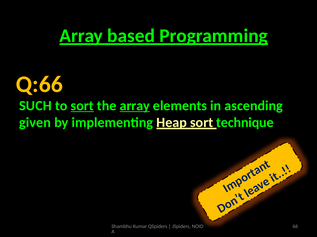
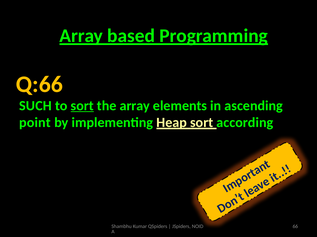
array underline: present -> none (135, 106)
given: given -> point (35, 123)
technique: technique -> according (245, 123)
